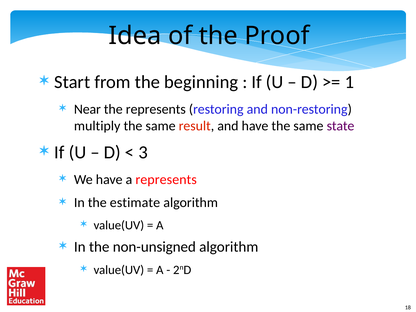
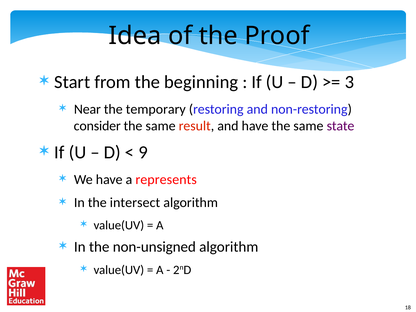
1: 1 -> 3 (349, 82)
the represents: represents -> temporary (156, 109)
multiply: multiply -> consider (97, 126)
3: 3 -> 9 (143, 152)
estimate: estimate -> intersect (135, 203)
